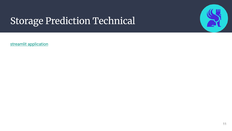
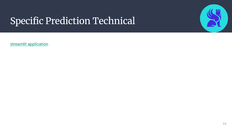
Storage: Storage -> Specific (27, 21)
